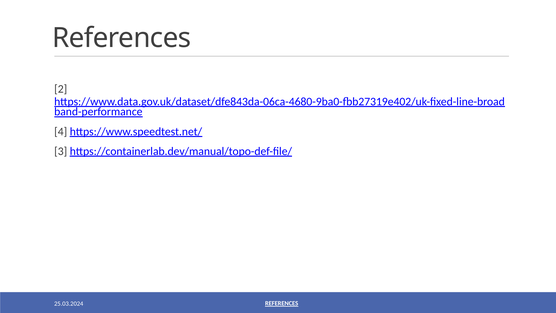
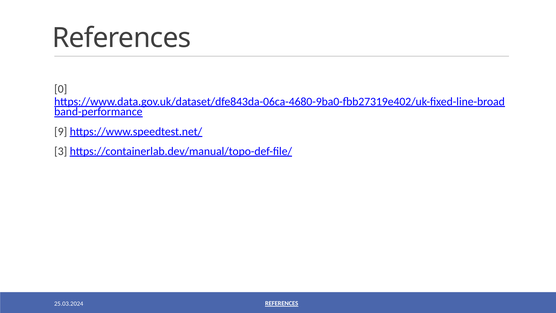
2: 2 -> 0 (61, 89)
4: 4 -> 9 (61, 131)
